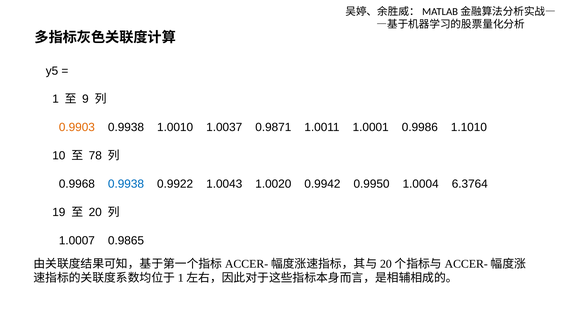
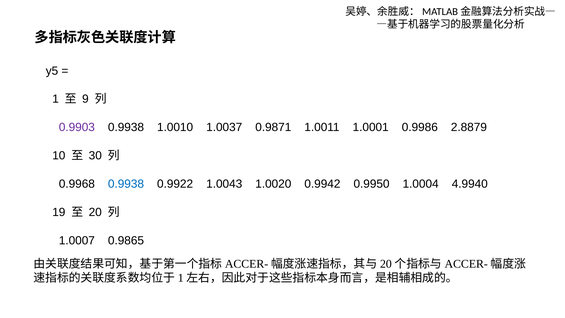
0.9903 colour: orange -> purple (77, 127)
1.1010: 1.1010 -> 2.8879 (469, 127)
78: 78 -> 30 (95, 156)
6.3764: 6.3764 -> 4.9940 (470, 184)
